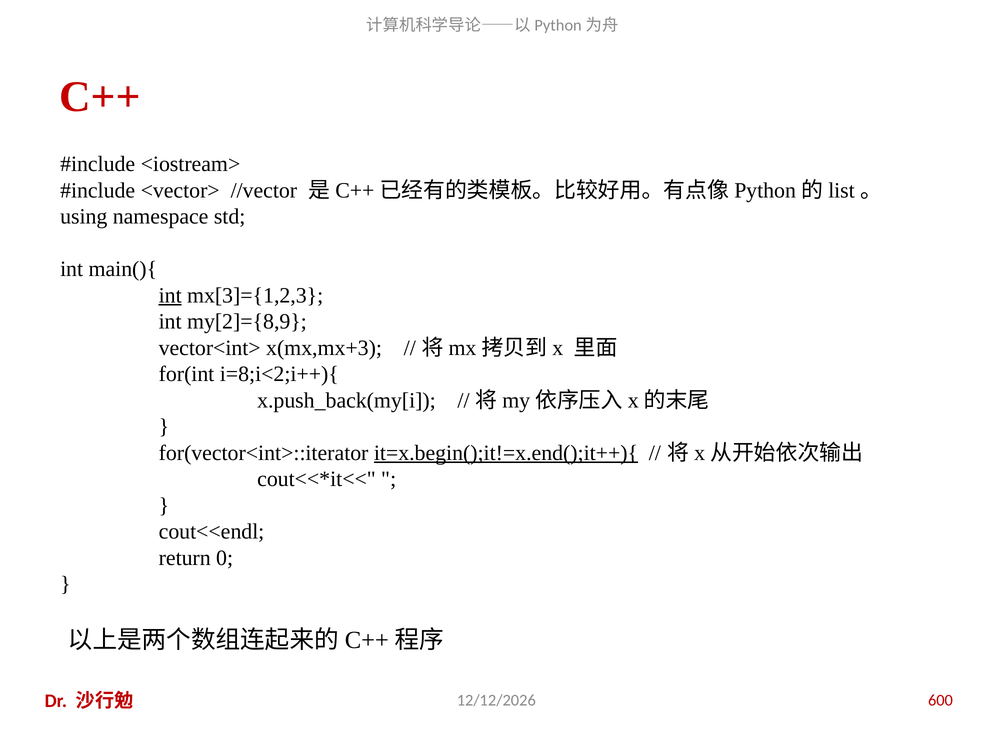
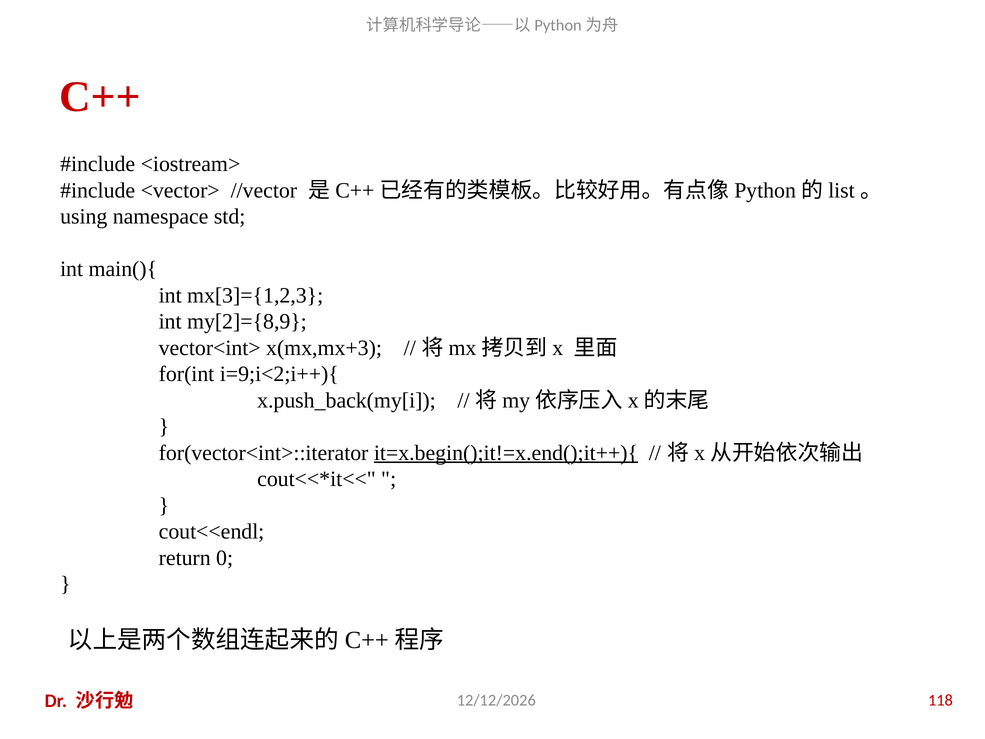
int underline: present -> none (170, 295)
i=8;i<2;i++){: i=8;i<2;i++){ -> i=9;i<2;i++){ (279, 374)
600: 600 -> 118 (940, 700)
